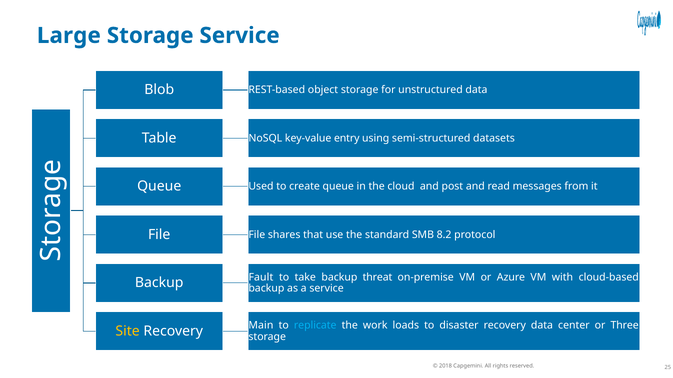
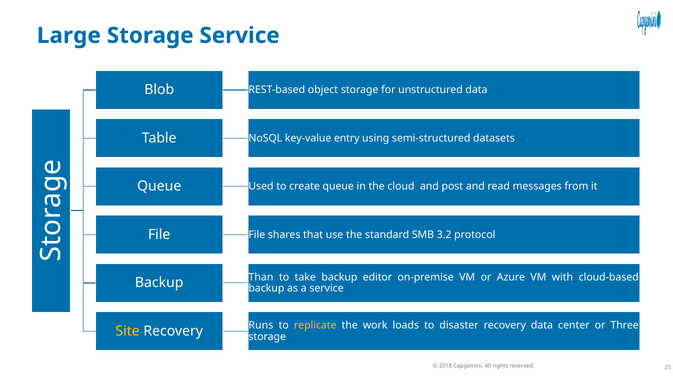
8.2: 8.2 -> 3.2 (444, 235)
Fault: Fault -> Than (261, 278)
threat: threat -> editor (377, 278)
Main: Main -> Runs (261, 326)
replicate colour: light blue -> yellow (315, 326)
